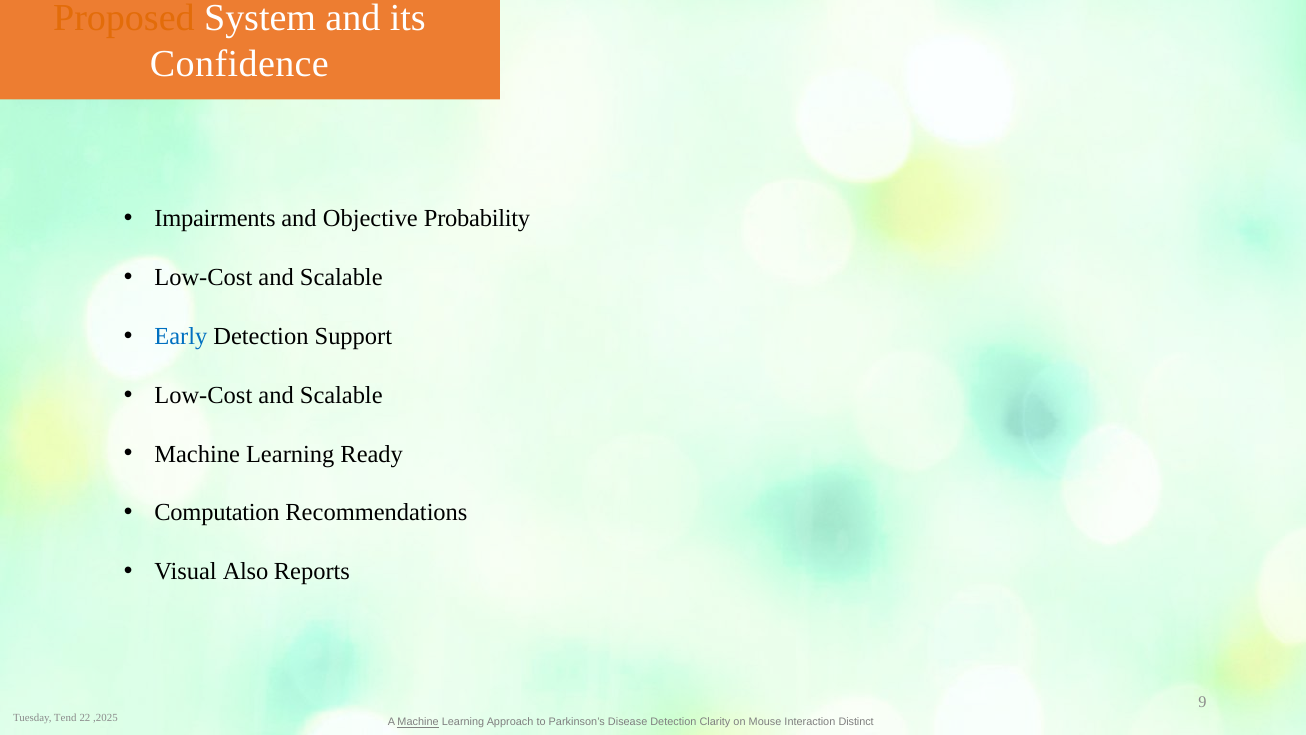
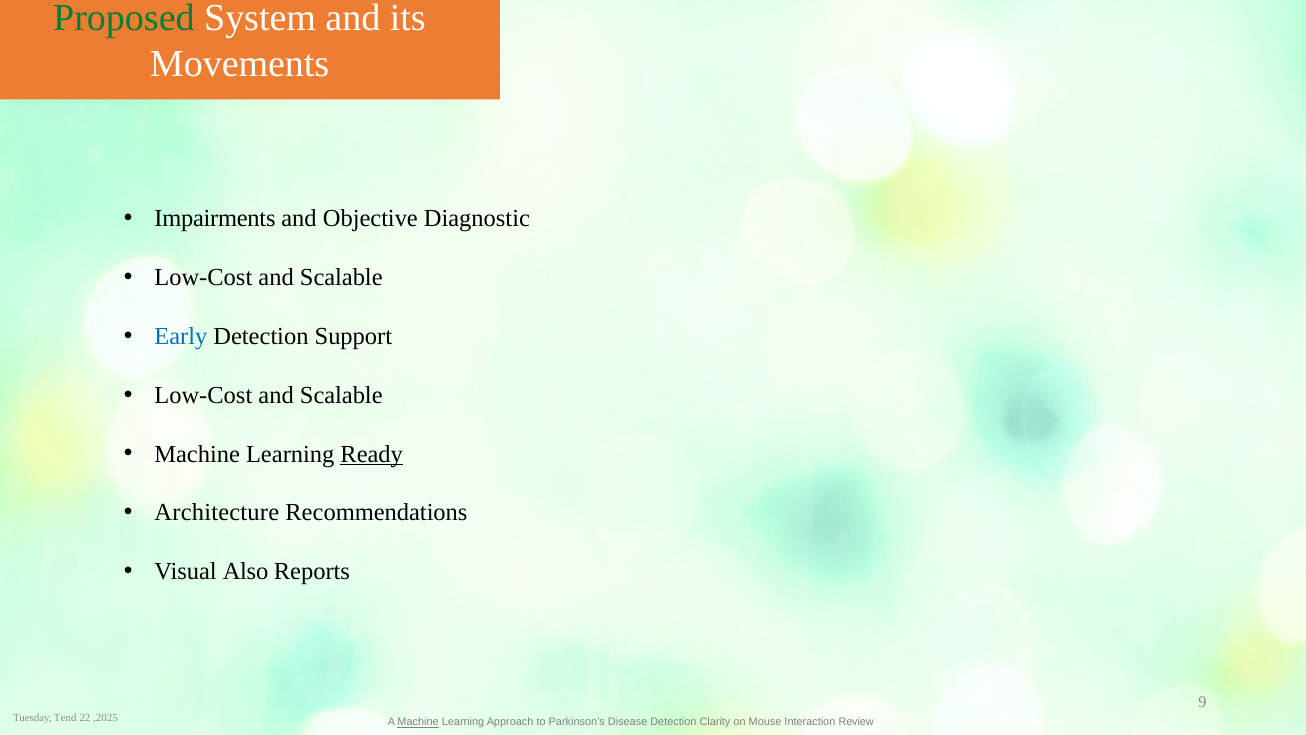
Proposed colour: orange -> green (124, 18)
Confidence: Confidence -> Movements (240, 63)
Probability: Probability -> Diagnostic (477, 219)
Ready underline: none -> present (372, 454)
Computation: Computation -> Architecture (217, 513)
Distinct: Distinct -> Review (856, 722)
